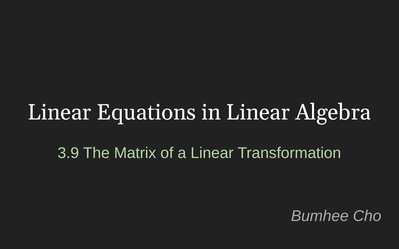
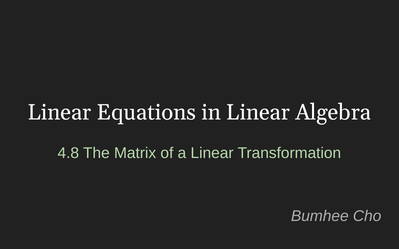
3.9: 3.9 -> 4.8 (68, 153)
